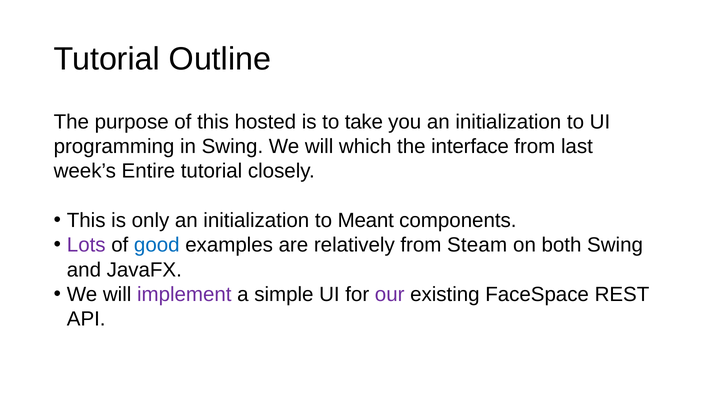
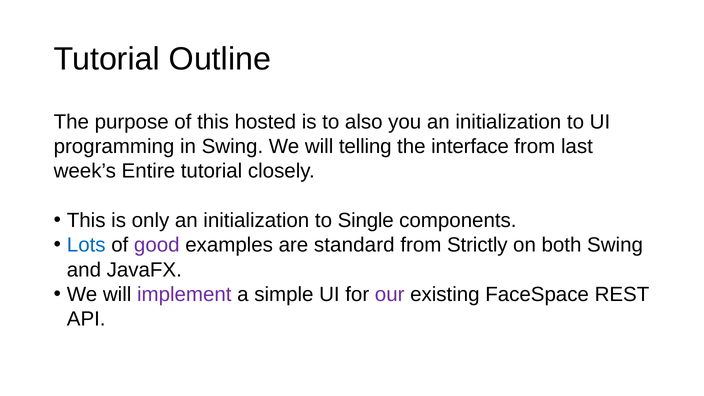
take: take -> also (364, 122)
which: which -> telling (365, 146)
Meant: Meant -> Single (366, 220)
Lots colour: purple -> blue (86, 245)
good colour: blue -> purple (157, 245)
relatively: relatively -> standard (354, 245)
Steam: Steam -> Strictly (477, 245)
